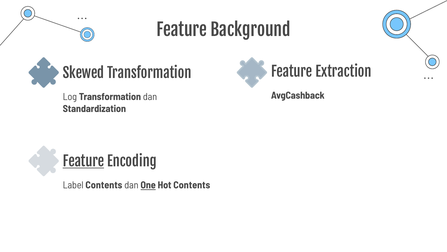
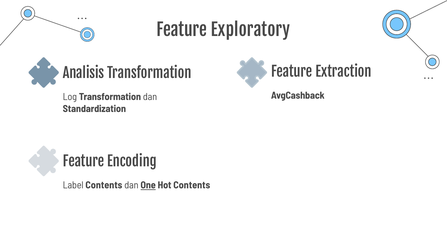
Background: Background -> Exploratory (250, 30)
Skewed: Skewed -> Analisis (83, 73)
Feature underline: present -> none (83, 161)
